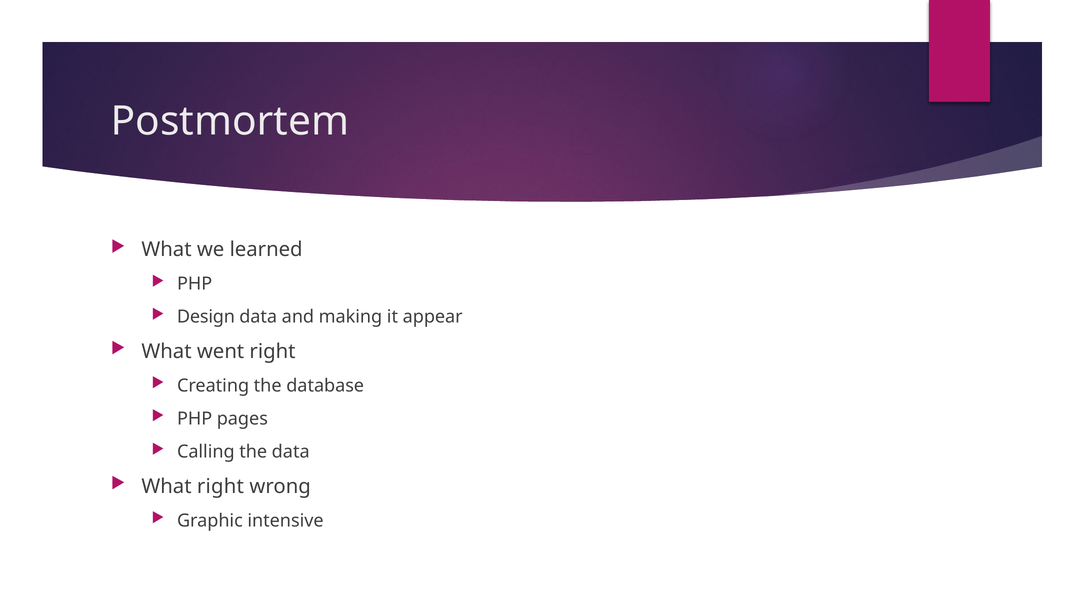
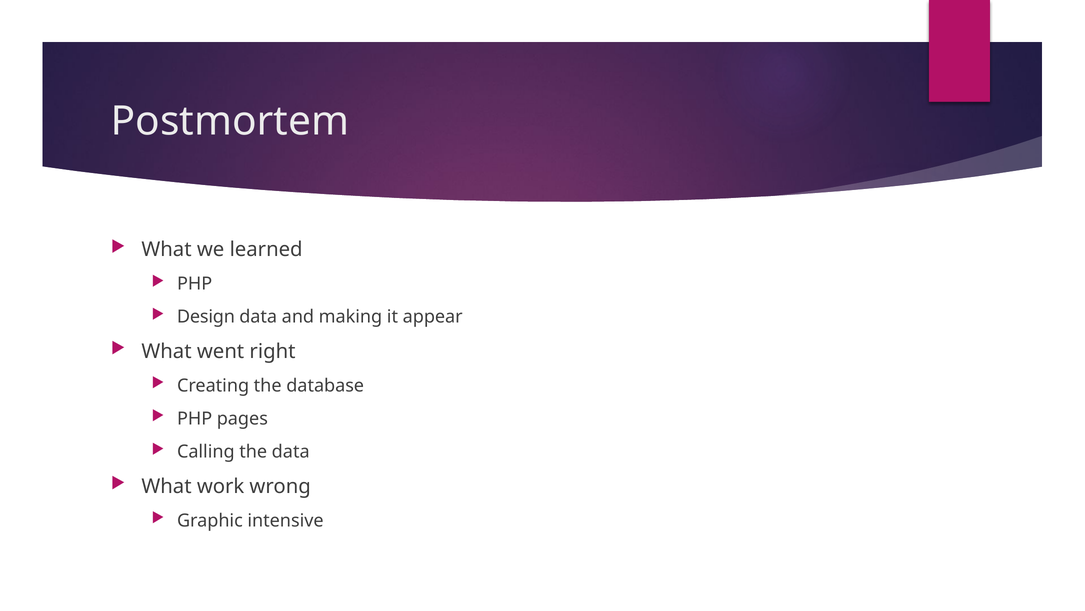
What right: right -> work (221, 486)
